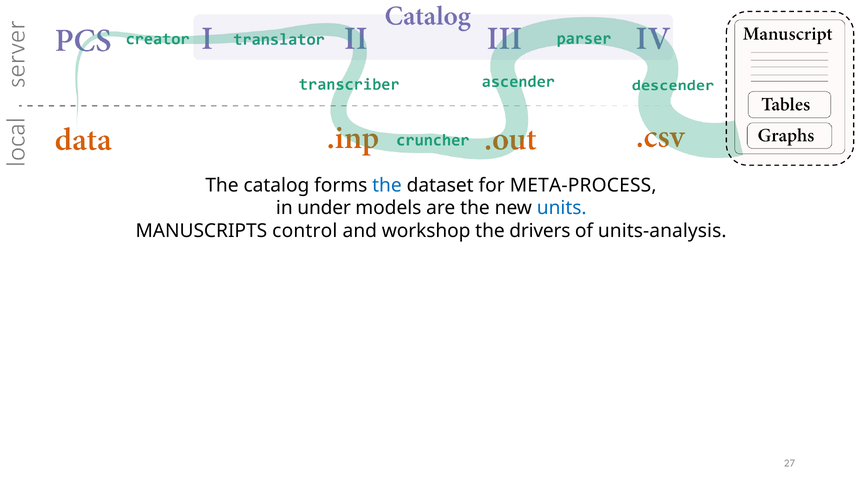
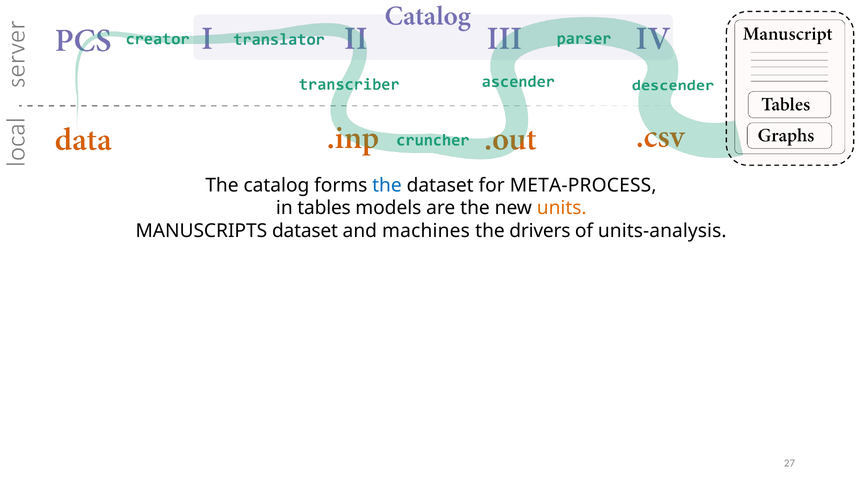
under: under -> tables (324, 208)
units colour: blue -> orange (562, 208)
MANUSCRIPTS control: control -> dataset (305, 231)
workshop: workshop -> machines (426, 231)
